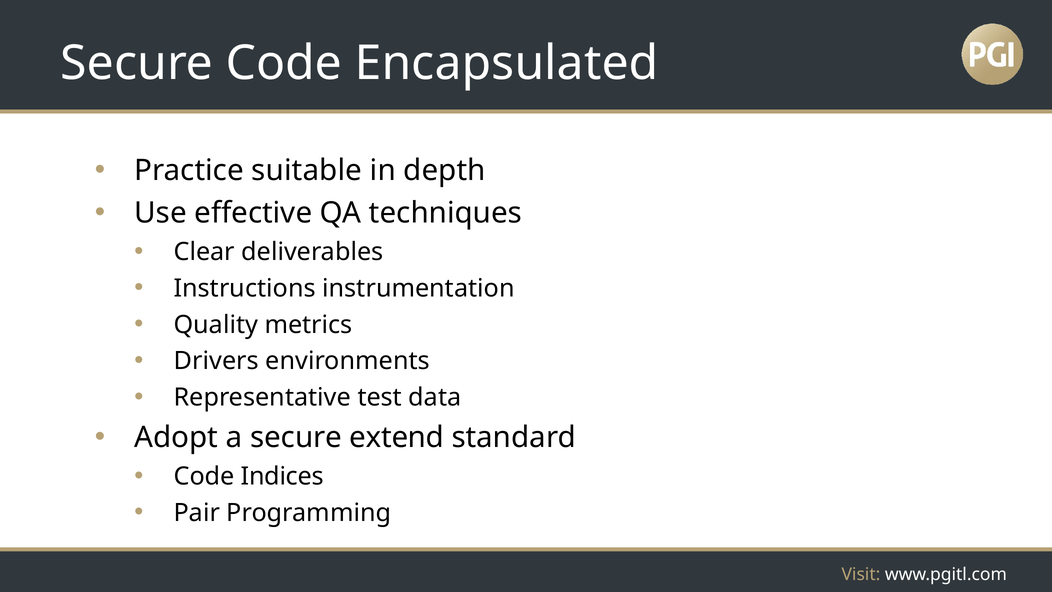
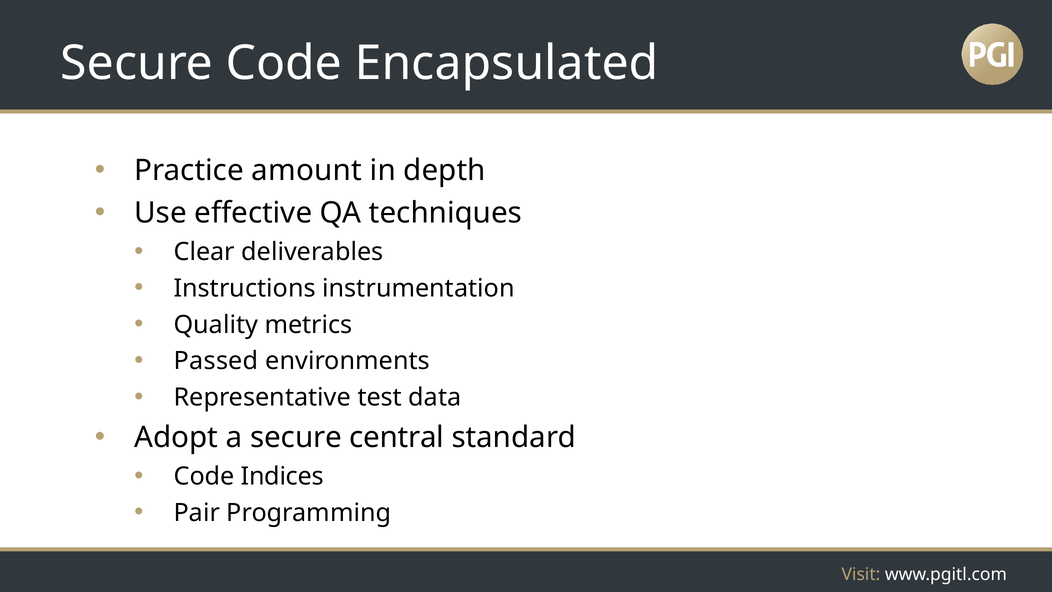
suitable: suitable -> amount (307, 171)
Drivers: Drivers -> Passed (216, 361)
extend: extend -> central (397, 438)
